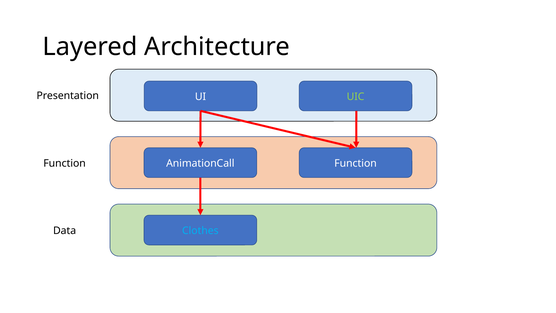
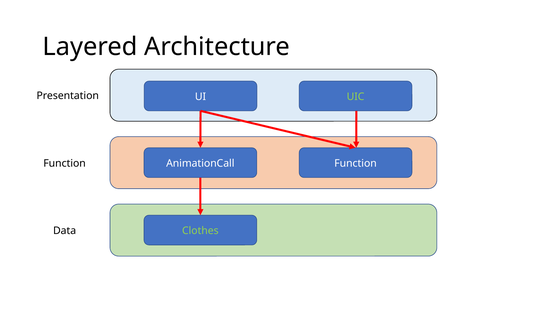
Clothes colour: light blue -> light green (200, 231)
